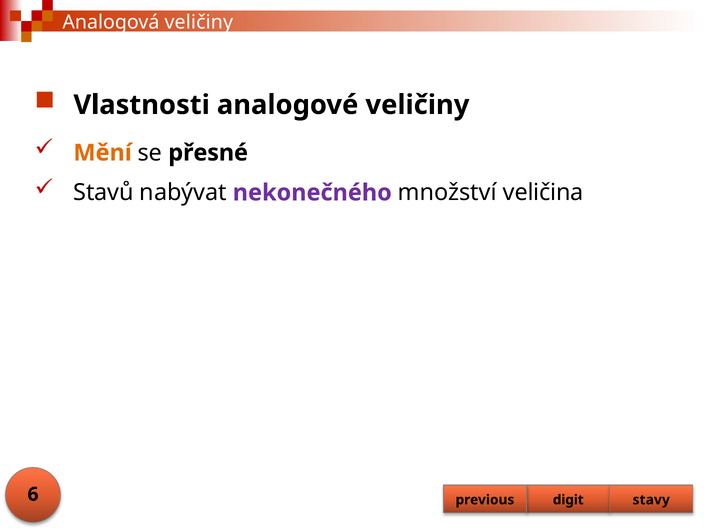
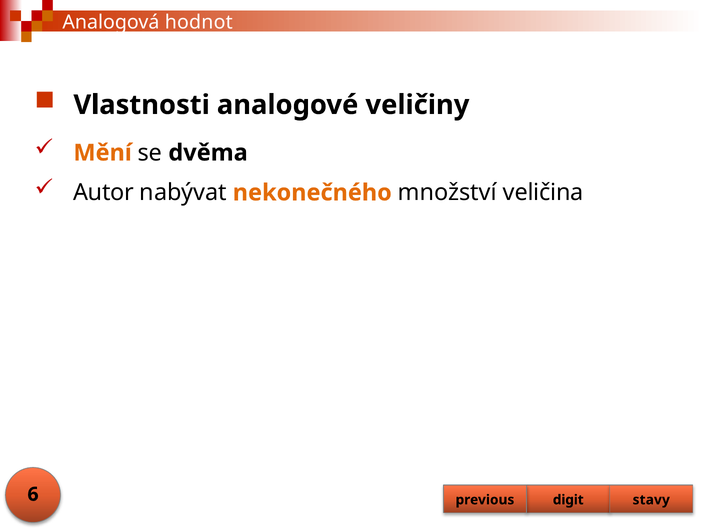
Analogová veličiny: veličiny -> hodnot (199, 22)
přesné: přesné -> dvěma (208, 153)
Stavů: Stavů -> Autor (104, 193)
nekonečného colour: purple -> orange (312, 193)
